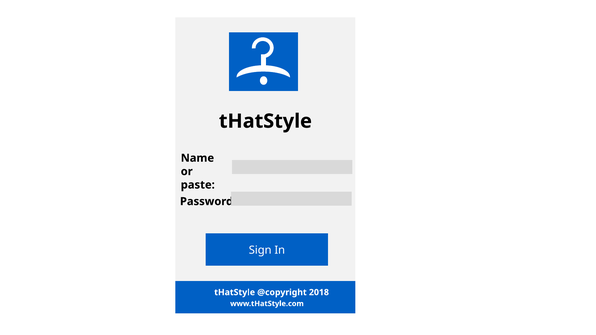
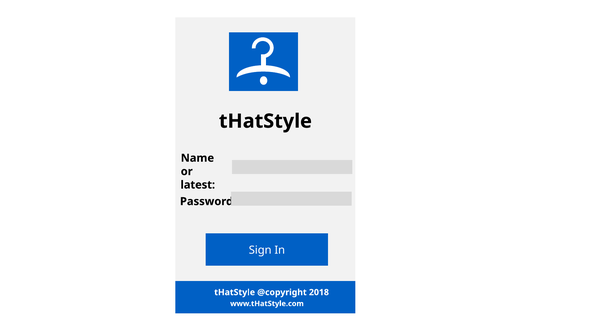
paste: paste -> latest (198, 185)
